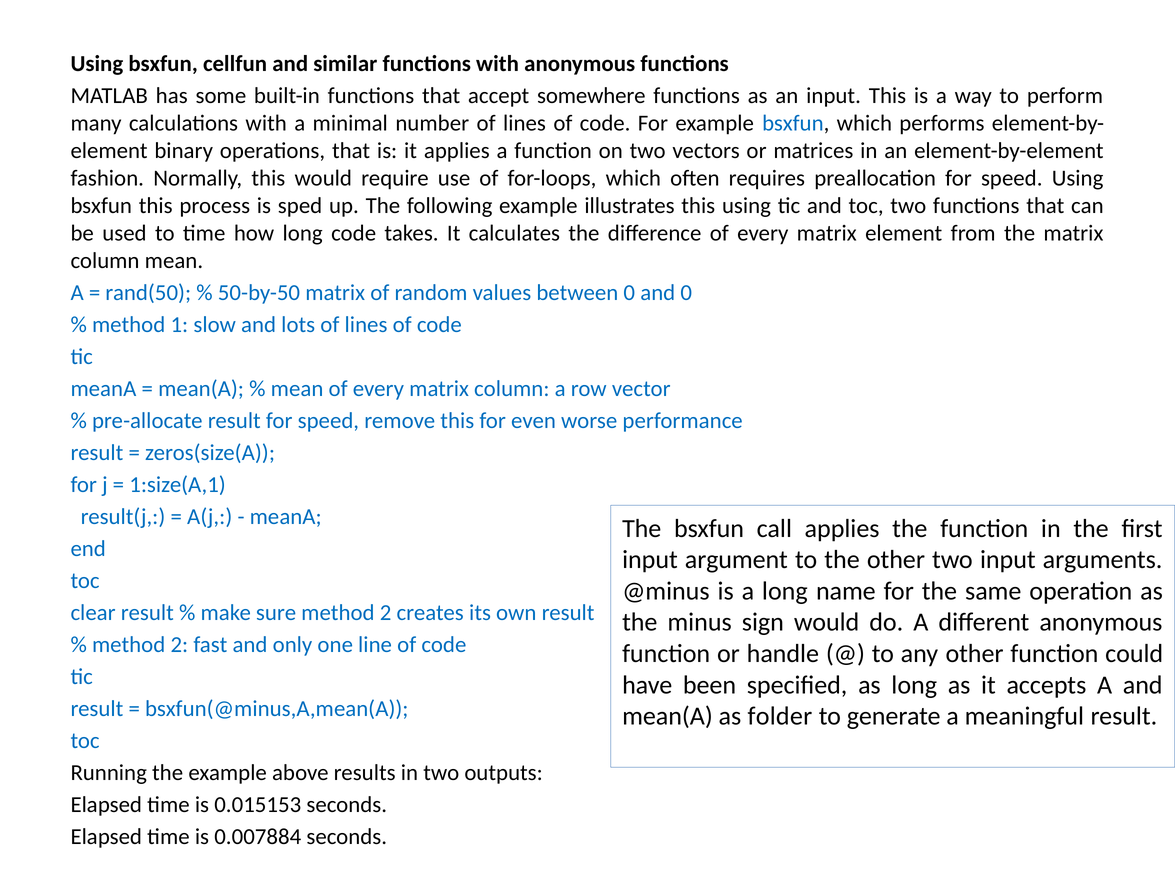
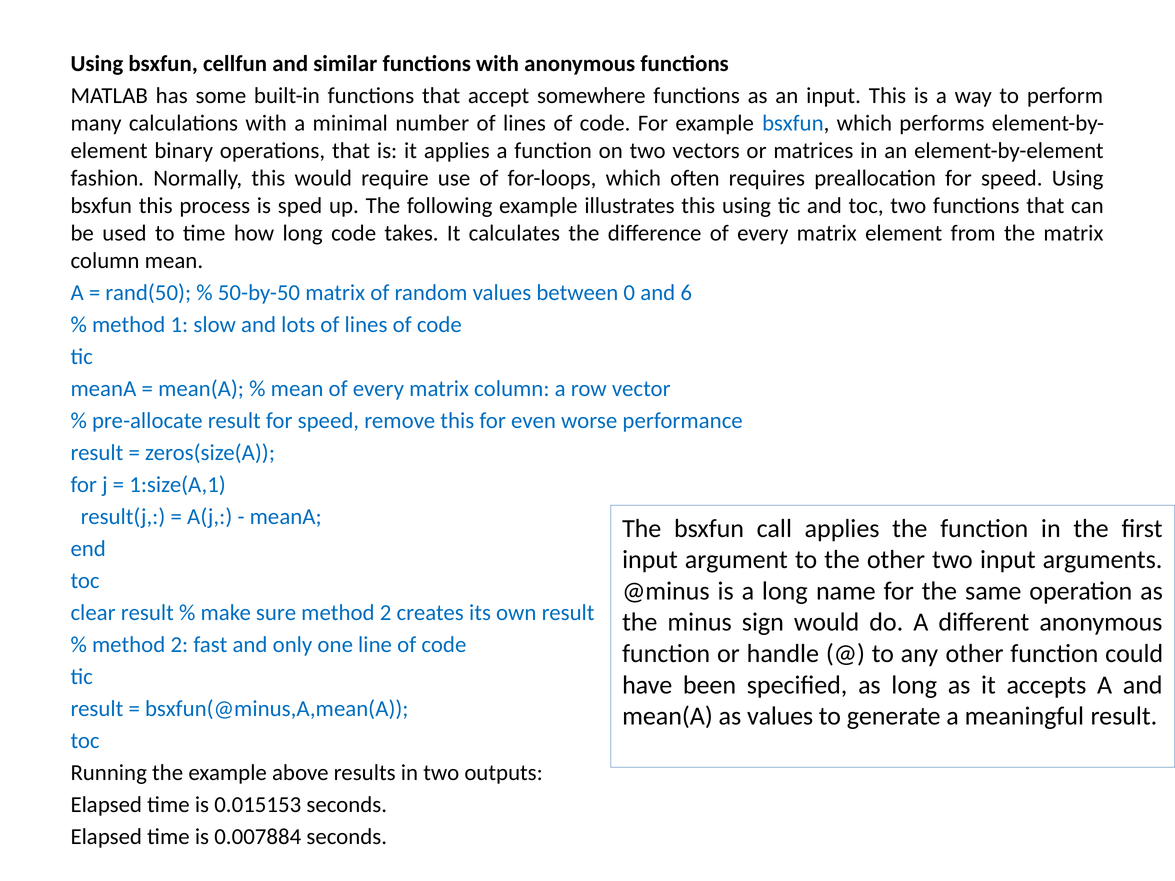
and 0: 0 -> 6 (686, 293)
as folder: folder -> values (780, 717)
